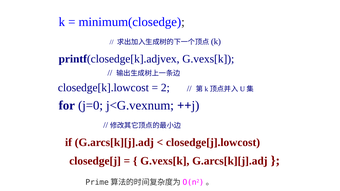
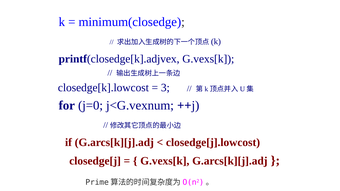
2: 2 -> 3 (165, 88)
